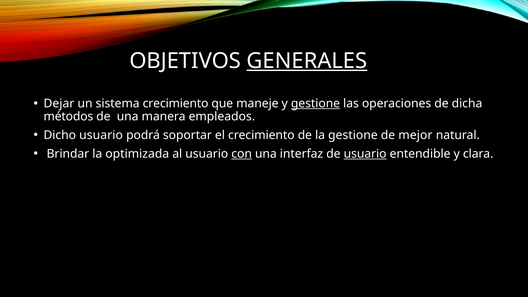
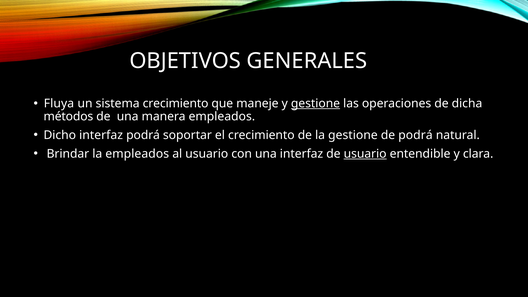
GENERALES underline: present -> none (307, 61)
Dejar: Dejar -> Fluya (59, 103)
Dicho usuario: usuario -> interfaz (101, 135)
de mejor: mejor -> podrá (415, 135)
la optimizada: optimizada -> empleados (137, 154)
con underline: present -> none (242, 154)
